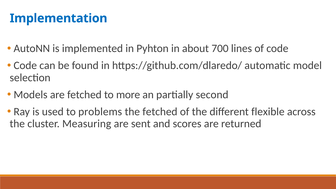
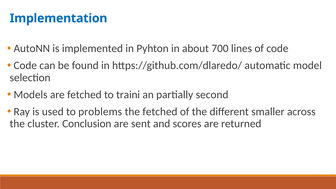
more: more -> traini (128, 95)
flexible: flexible -> smaller (268, 112)
Measuring: Measuring -> Conclusion (87, 124)
